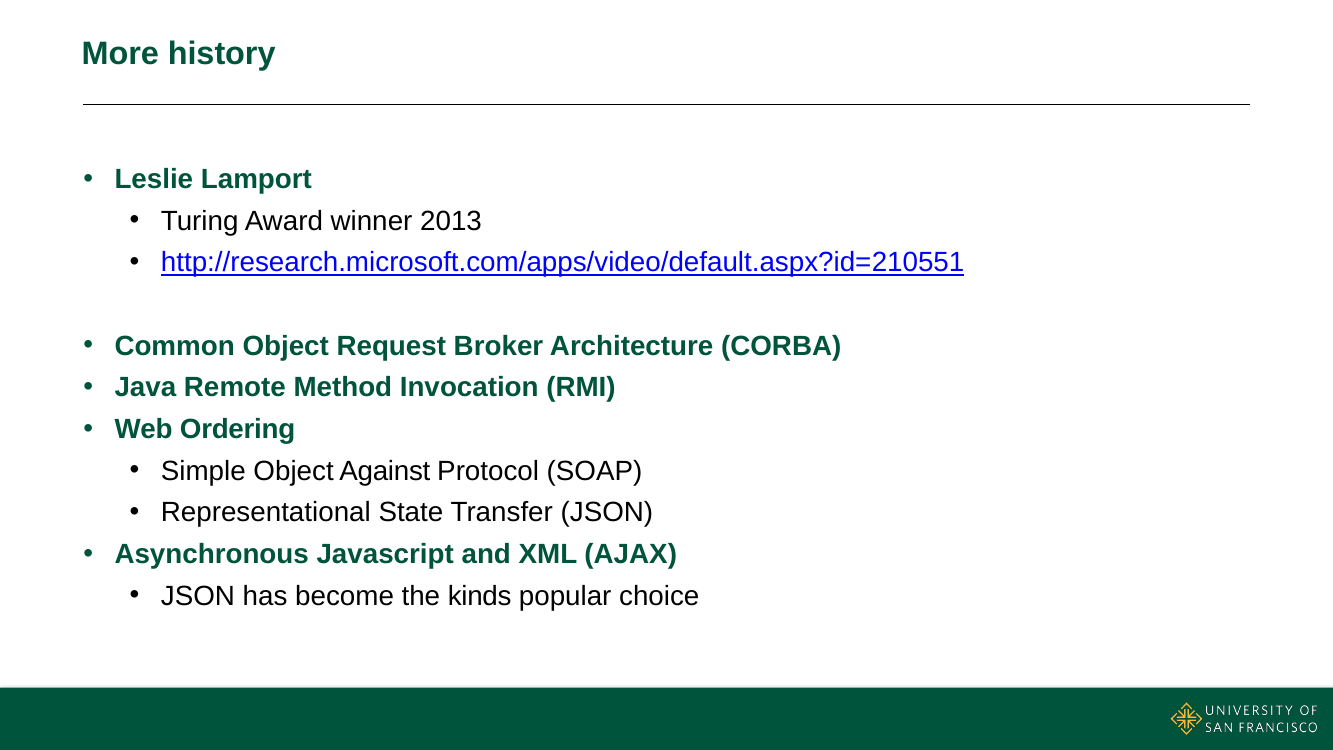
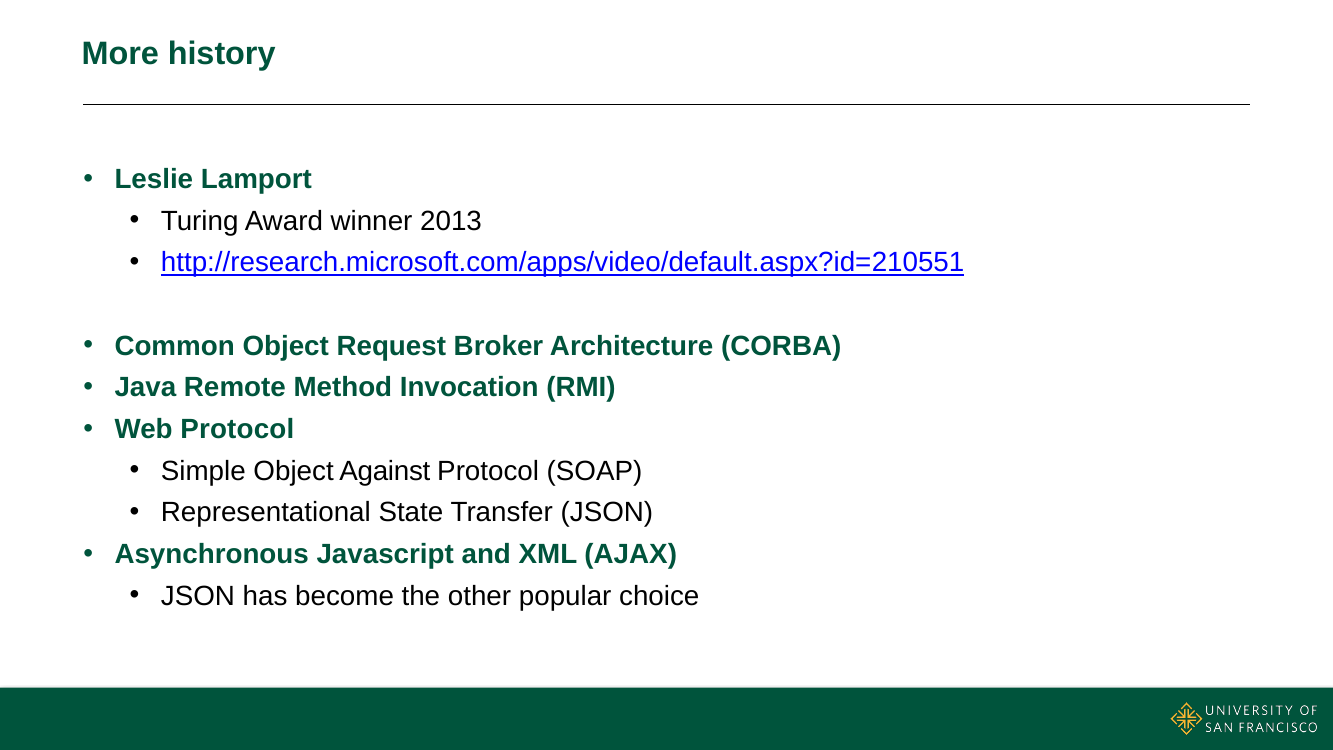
Web Ordering: Ordering -> Protocol (237, 429)
kinds: kinds -> other (480, 596)
